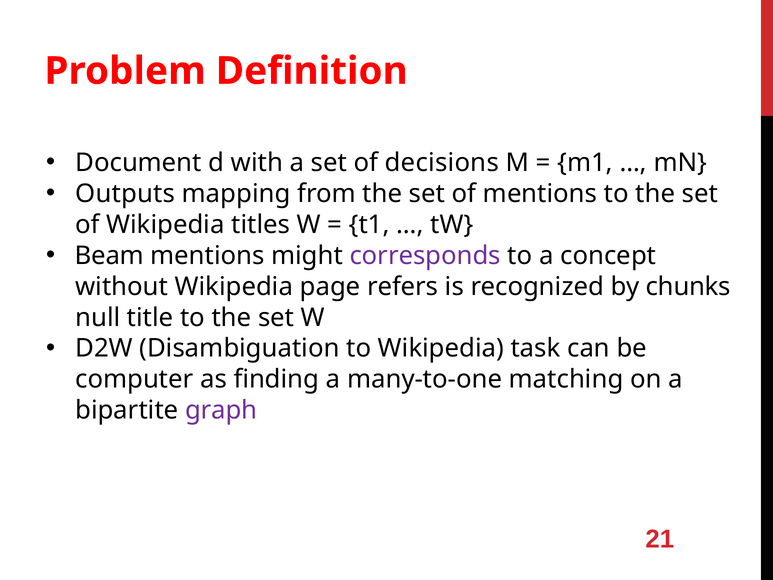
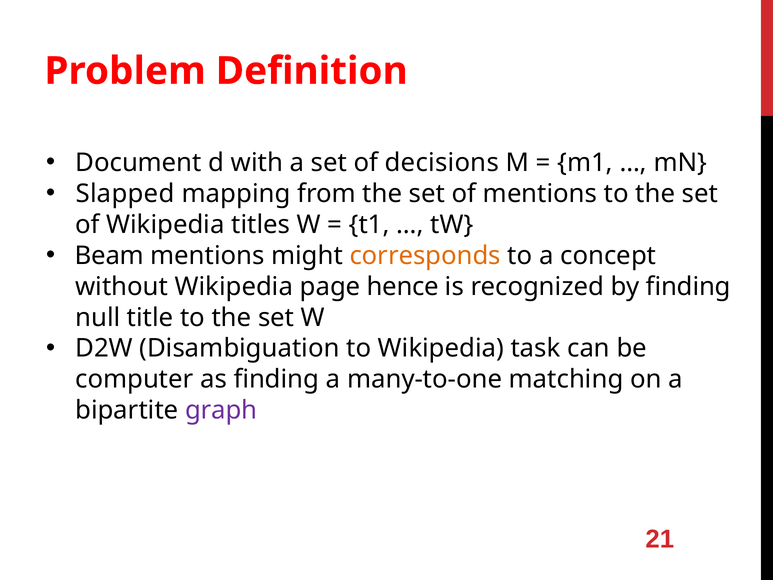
Outputs: Outputs -> Slapped (125, 194)
corresponds colour: purple -> orange (425, 256)
refers: refers -> hence (403, 286)
by chunks: chunks -> finding (688, 286)
